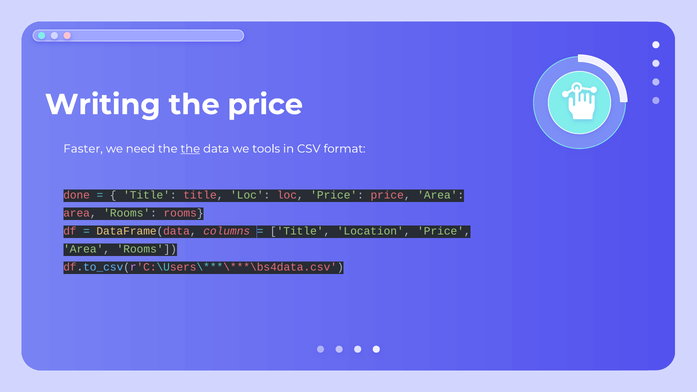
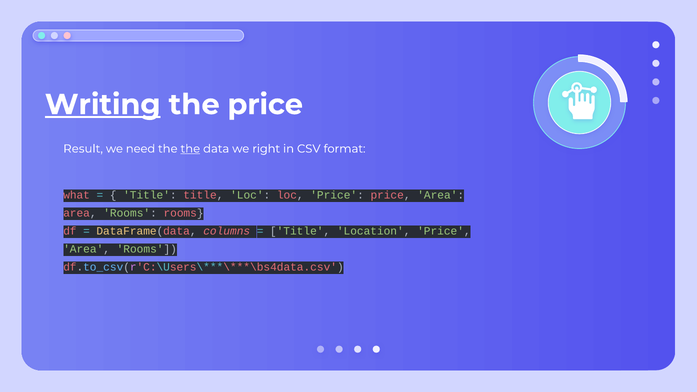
Writing underline: none -> present (103, 105)
Faster: Faster -> Result (83, 149)
tools: tools -> right (266, 149)
done: done -> what (77, 195)
